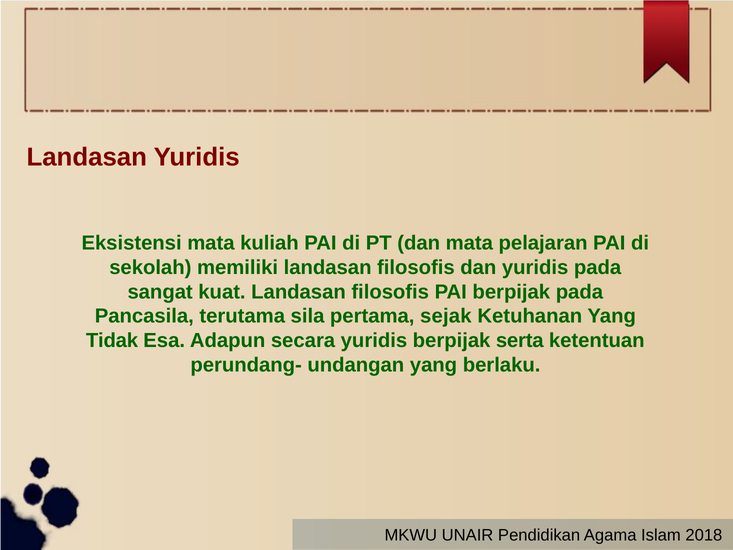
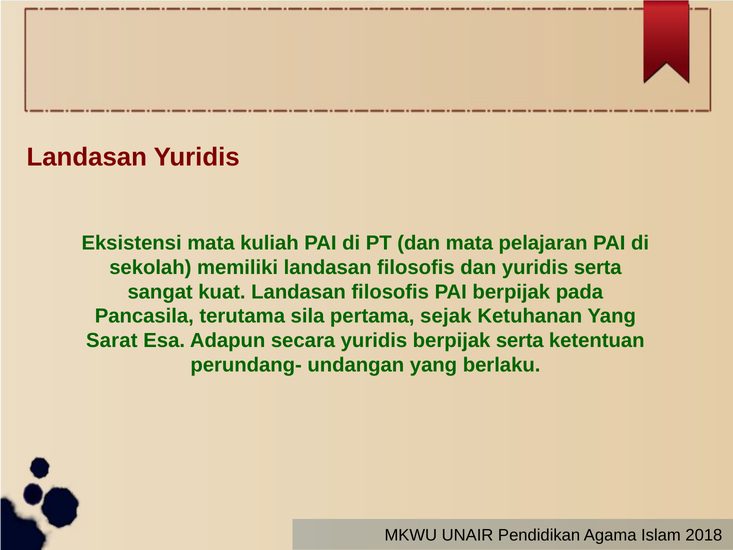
yuridis pada: pada -> serta (598, 267)
Tidak: Tidak -> Sarat (112, 340)
